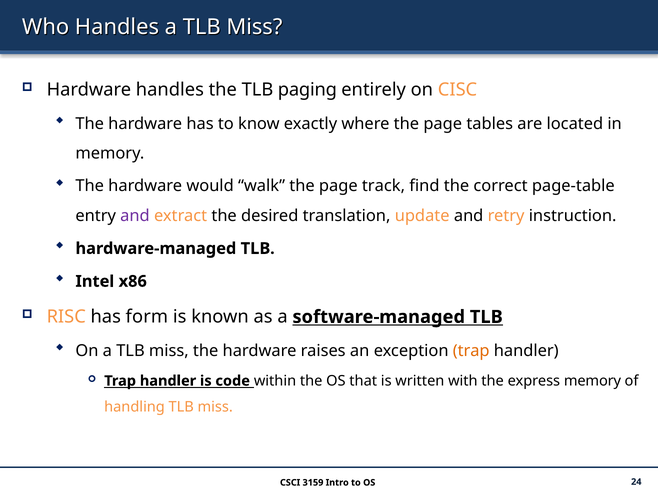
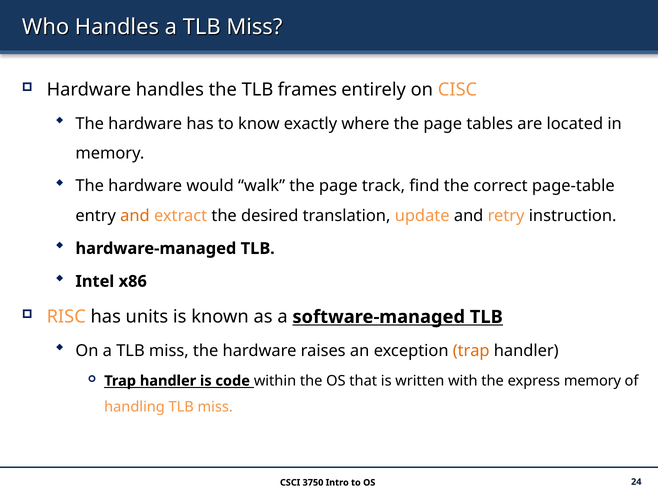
paging: paging -> frames (307, 90)
and colour: purple -> orange (135, 216)
form: form -> units (147, 317)
3159: 3159 -> 3750 (313, 483)
